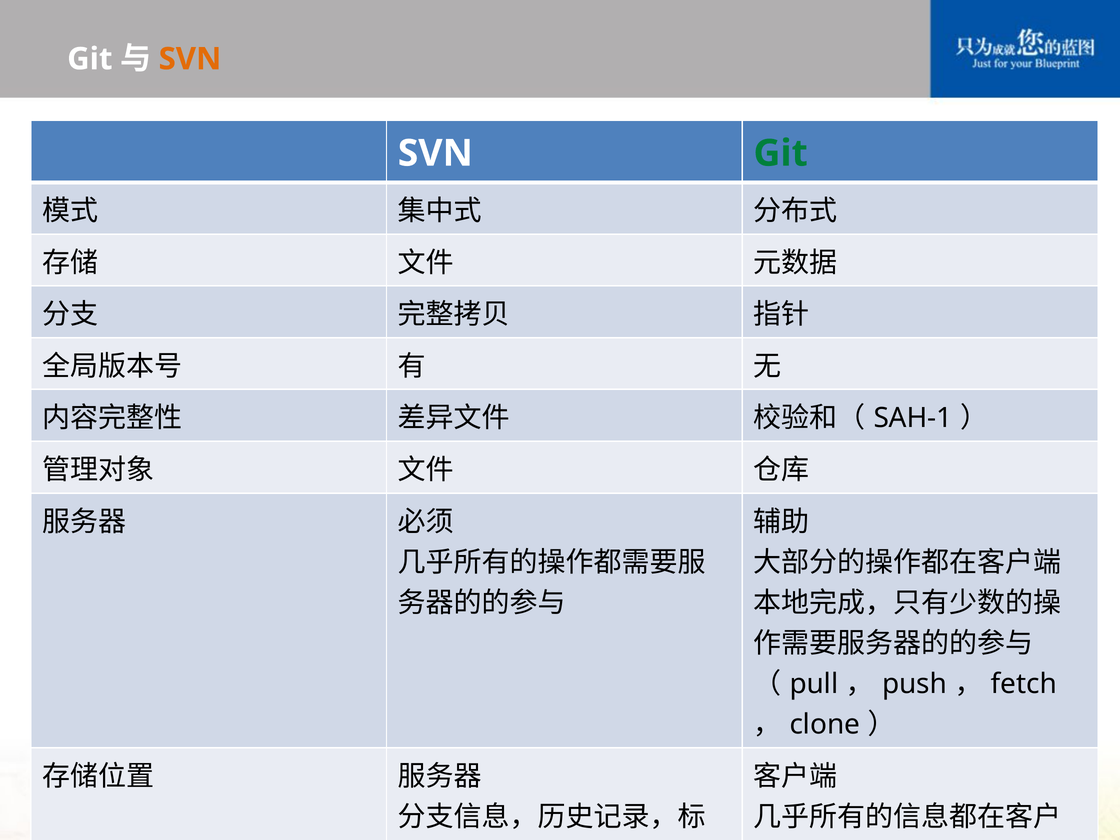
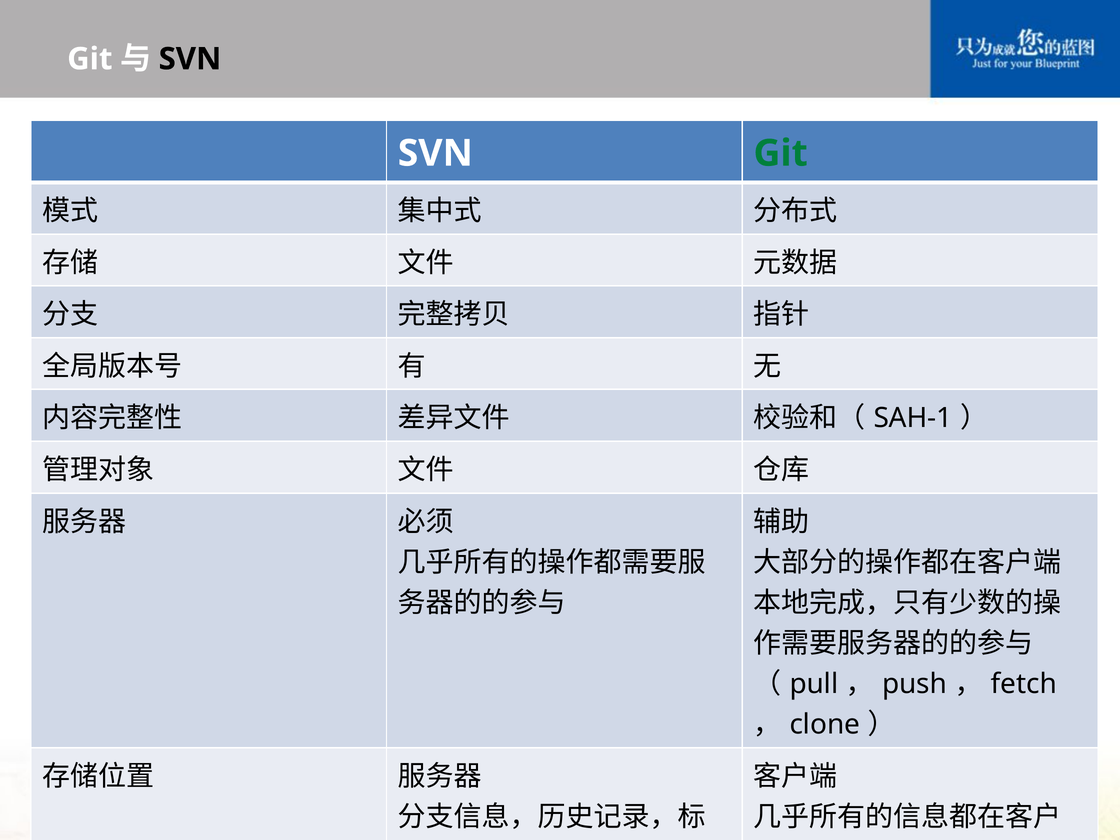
SVN colour: orange -> black (190, 59)
